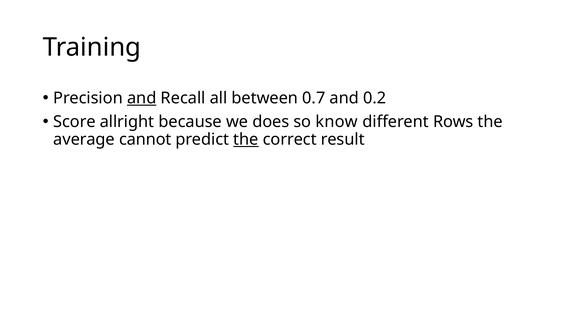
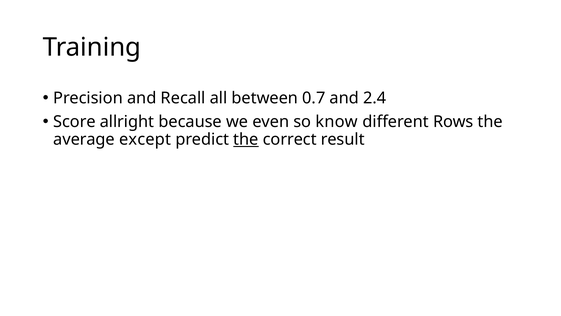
and underline: present -> none (142, 98)
0.2: 0.2 -> 2.4 (375, 98)
does: does -> even (271, 122)
cannot: cannot -> except (145, 139)
